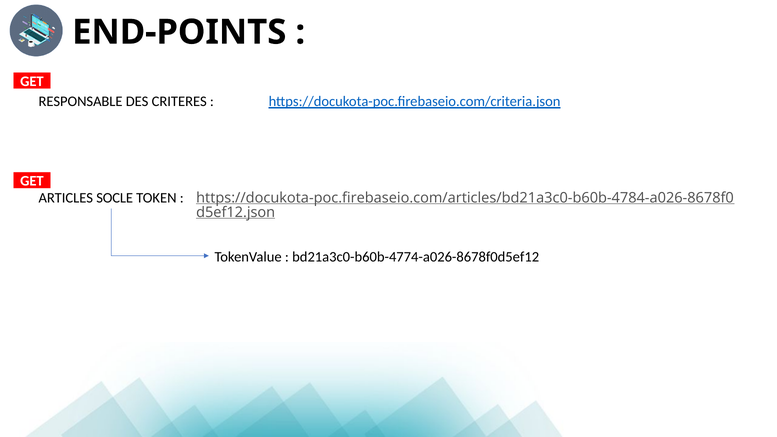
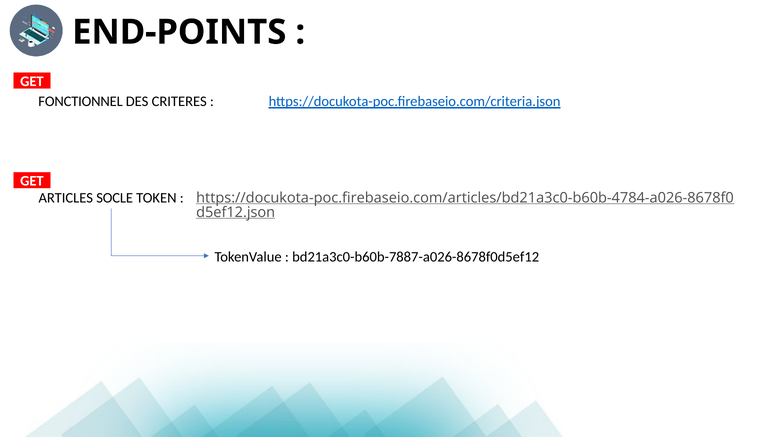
RESPONSABLE: RESPONSABLE -> FONCTIONNEL (81, 101)
bd21a3c0-b60b-4774-a026-8678f0d5ef12: bd21a3c0-b60b-4774-a026-8678f0d5ef12 -> bd21a3c0-b60b-7887-a026-8678f0d5ef12 (416, 257)
